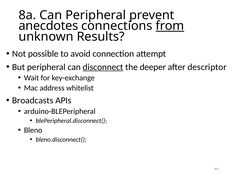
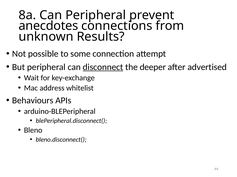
from underline: present -> none (170, 26)
avoid: avoid -> some (81, 54)
descriptor: descriptor -> advertised (207, 67)
Broadcasts: Broadcasts -> Behaviours (33, 101)
